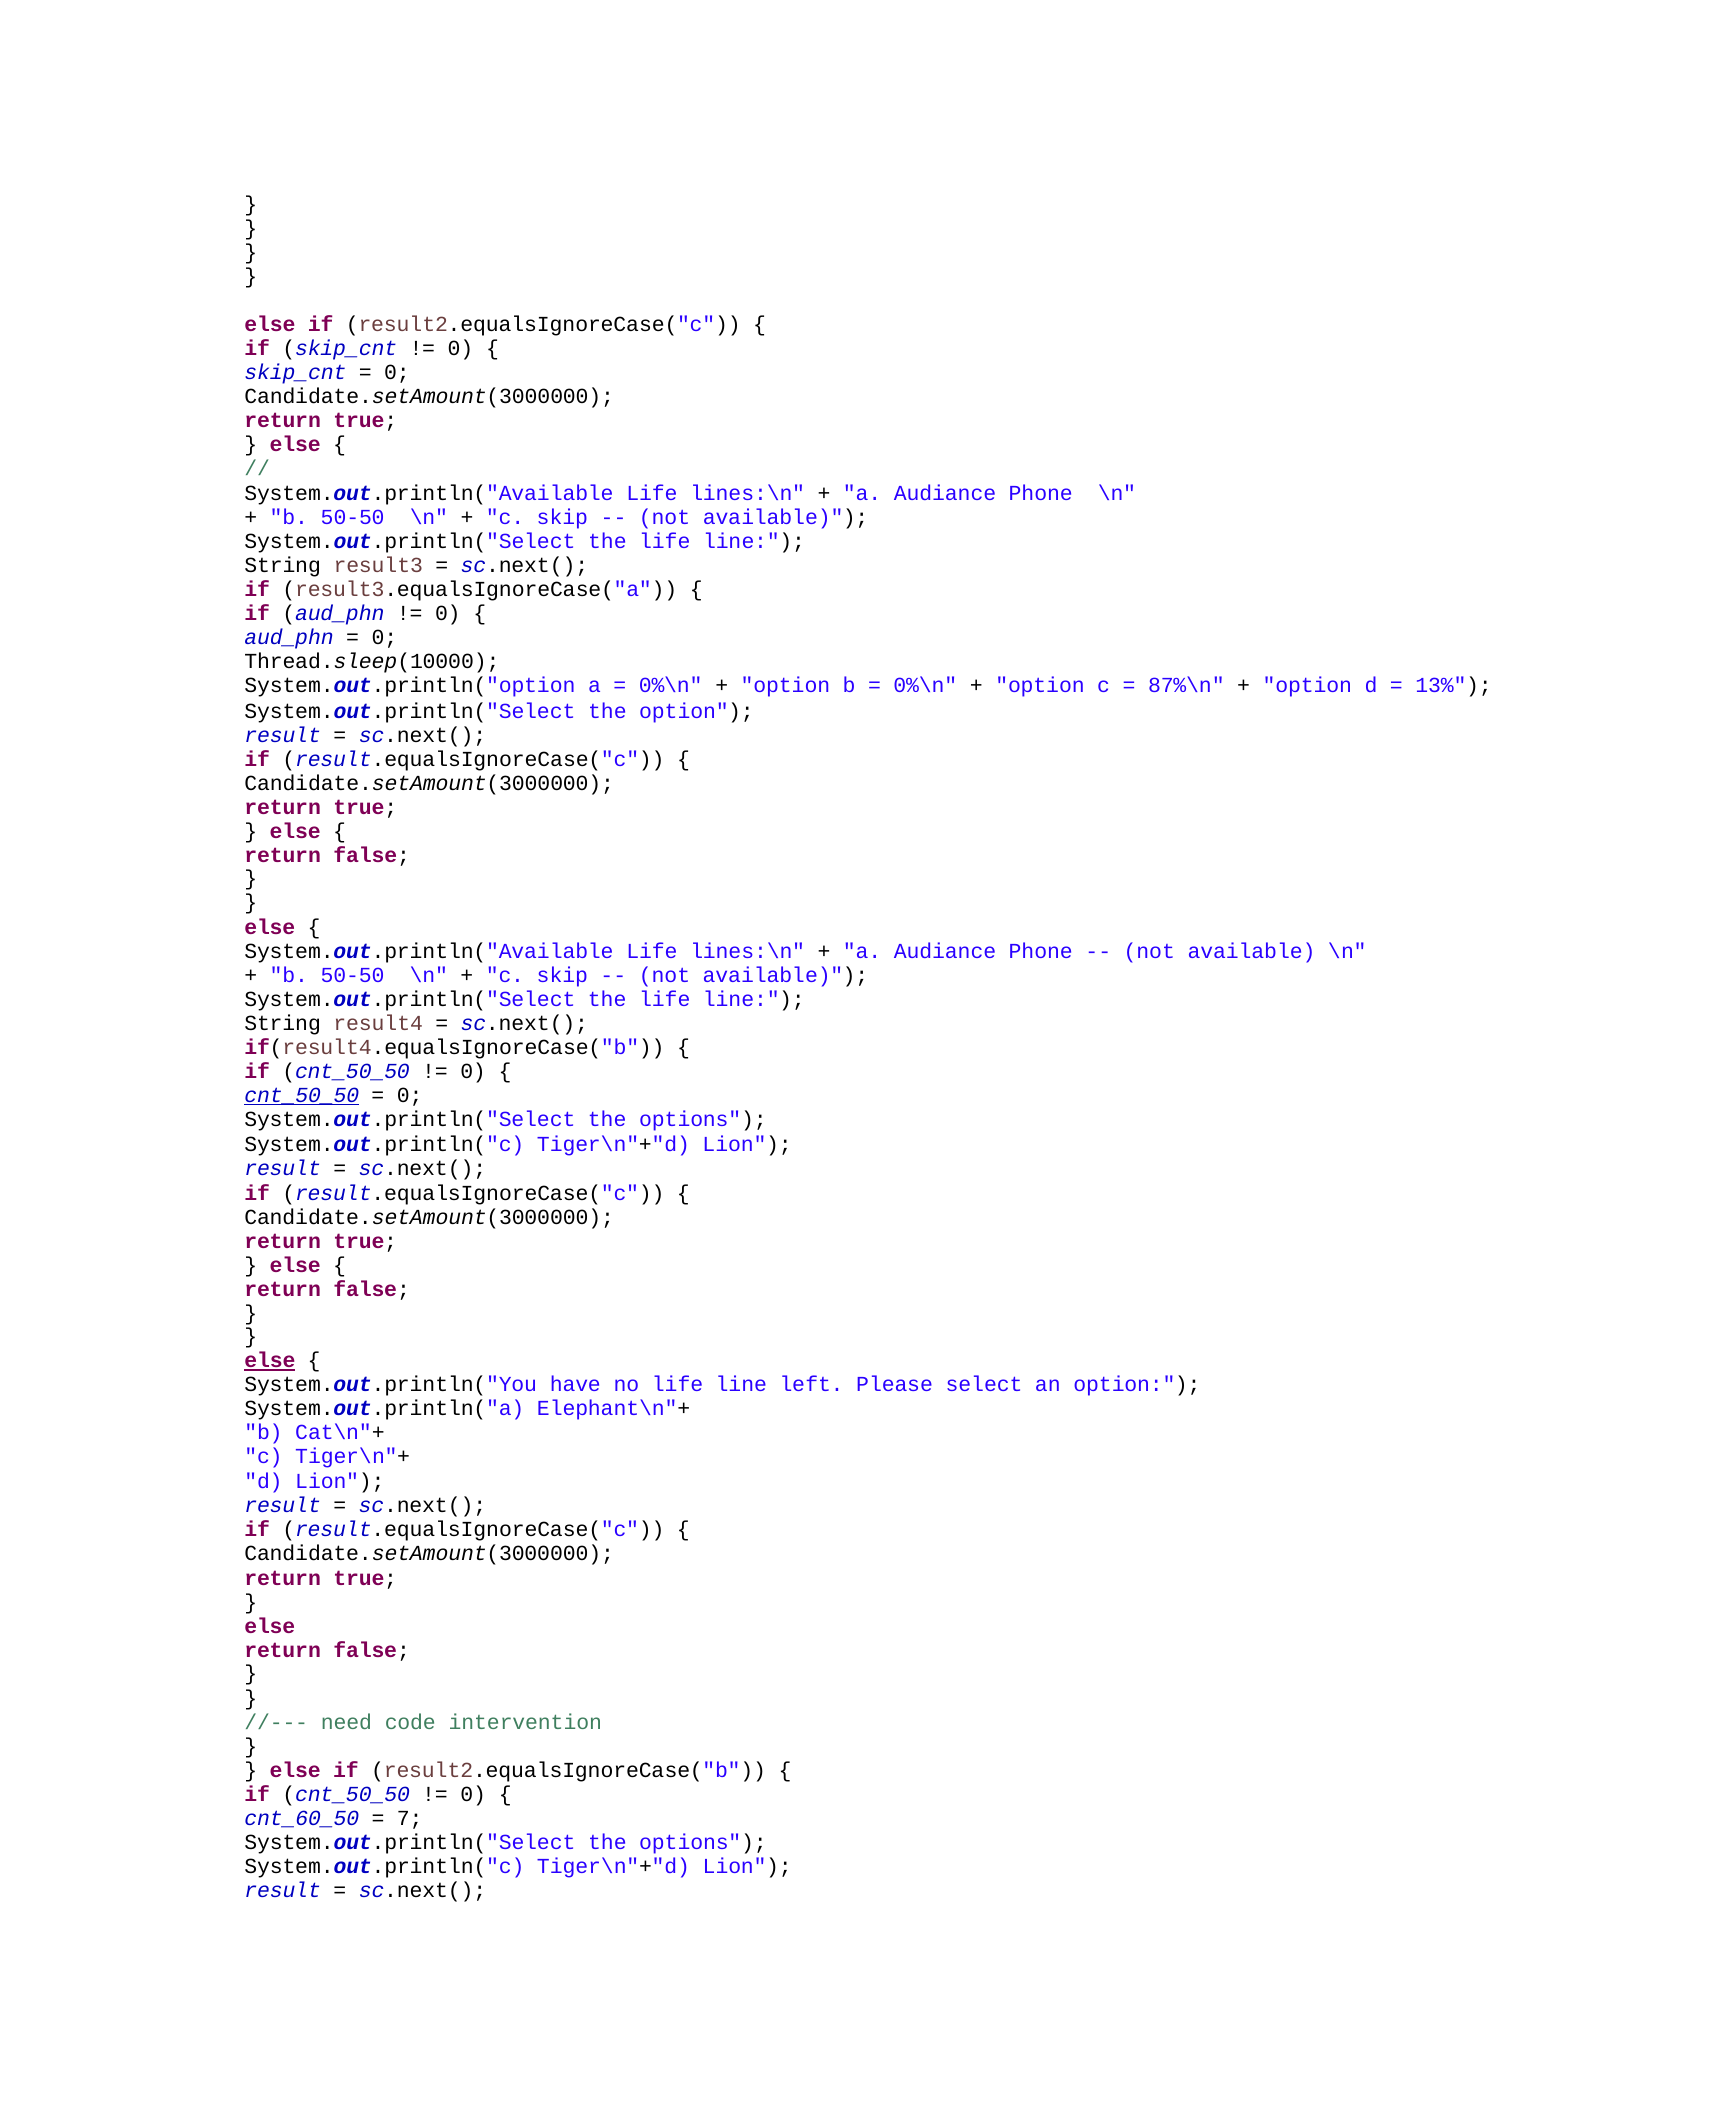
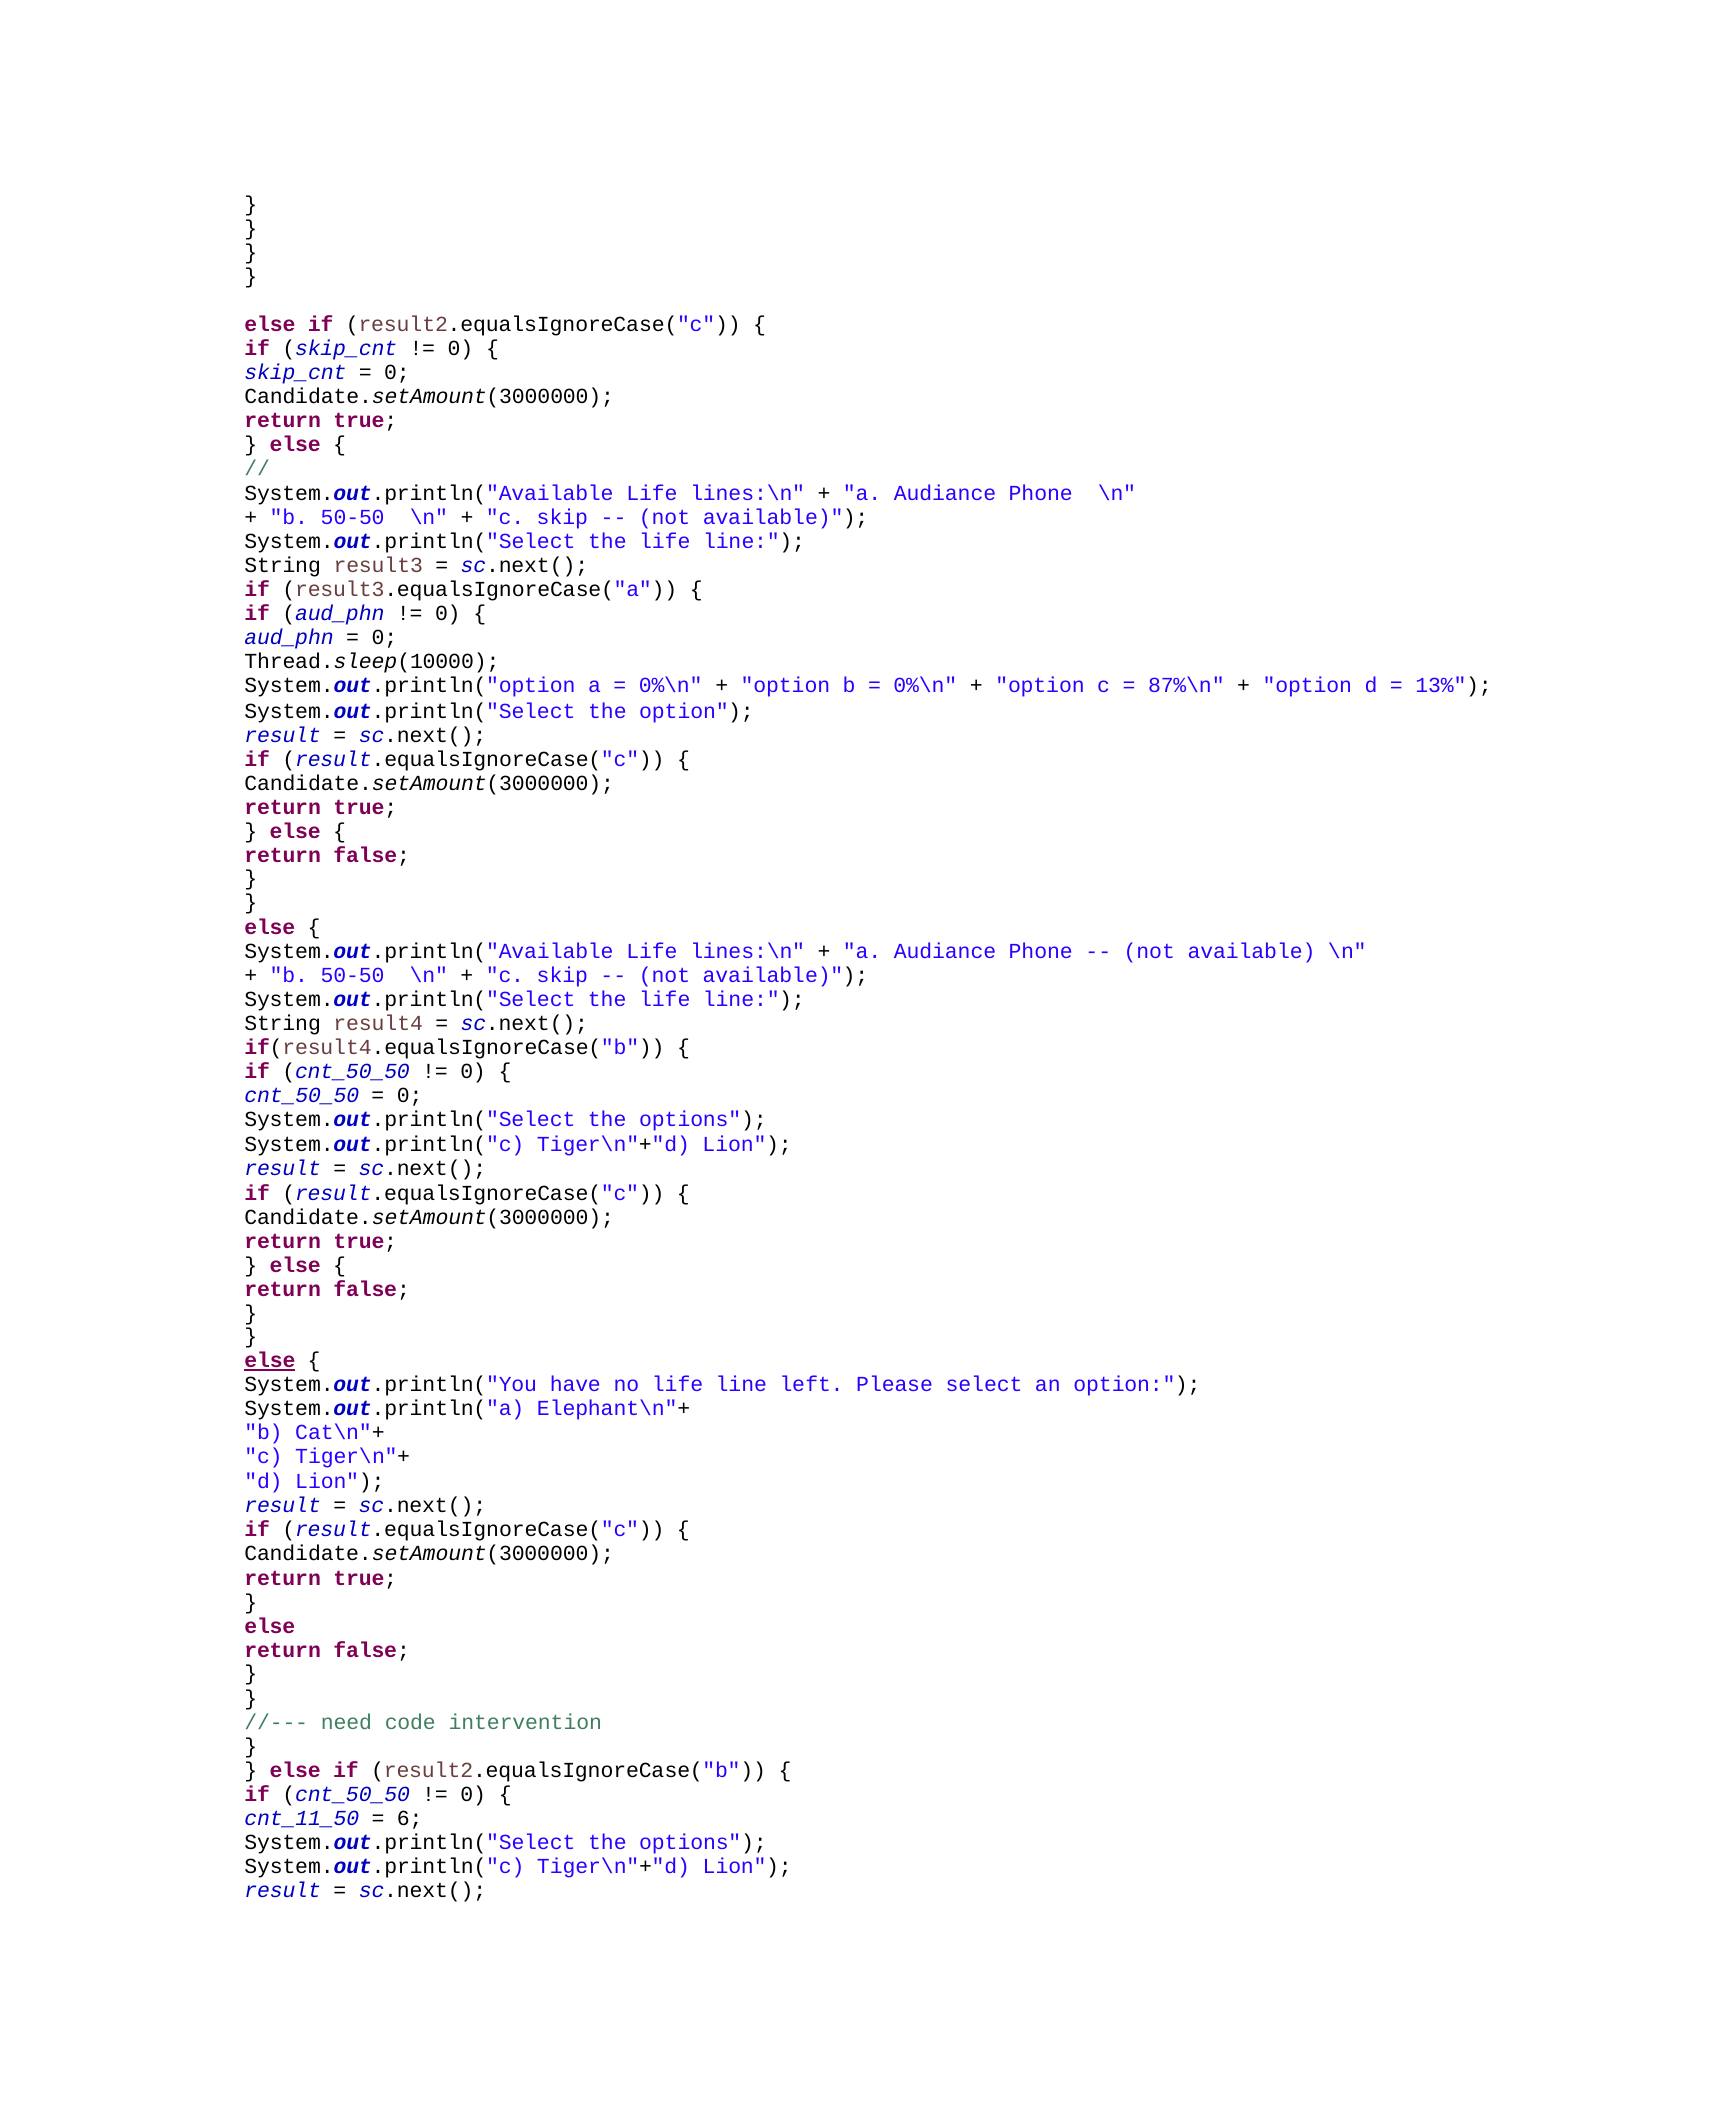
cnt_50_50 underline: present -> none (302, 1095)
cnt_60_50: cnt_60_50 -> cnt_11_50 (302, 1818)
7: 7 -> 6 (410, 1818)
